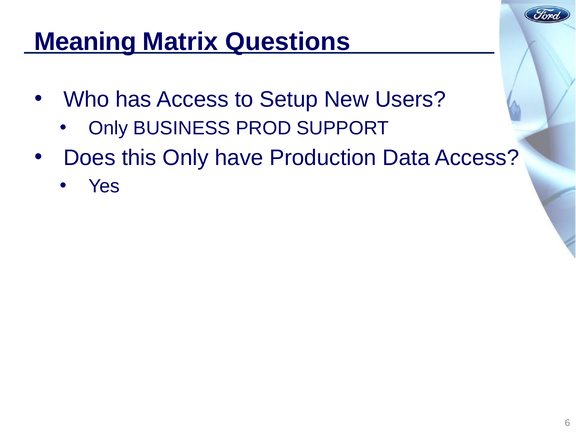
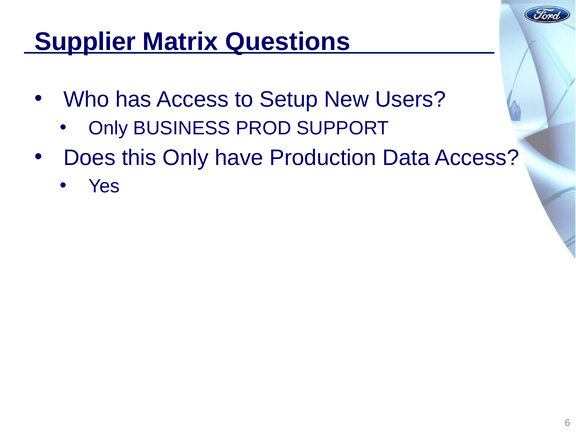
Meaning: Meaning -> Supplier (85, 42)
